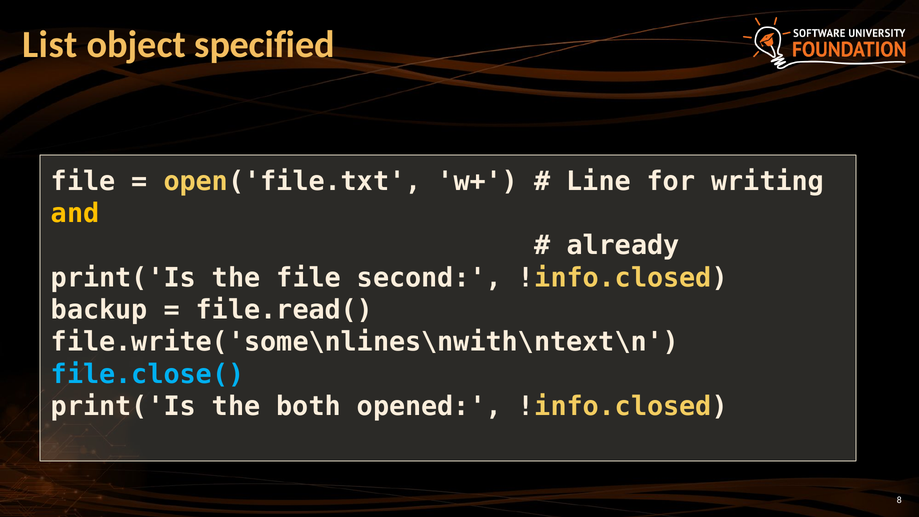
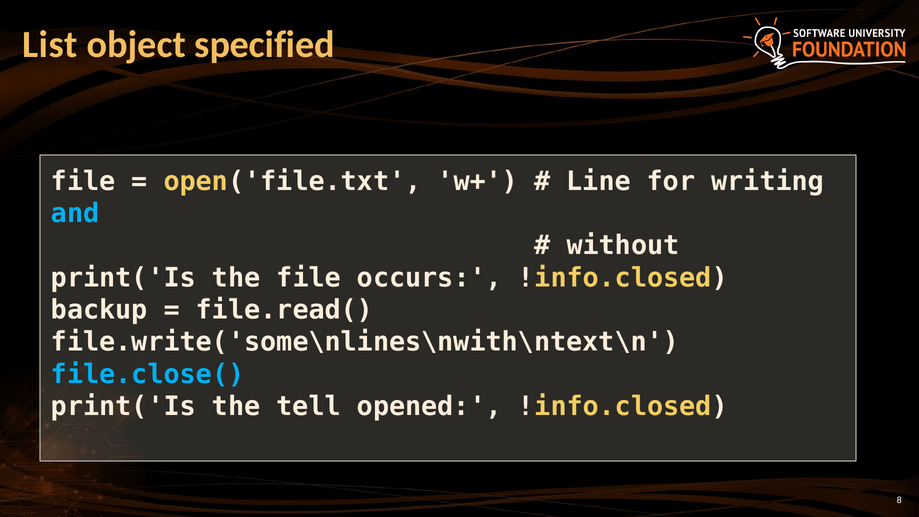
and colour: yellow -> light blue (75, 213)
already: already -> without (623, 246)
second: second -> occurs (429, 278)
both: both -> tell (309, 407)
